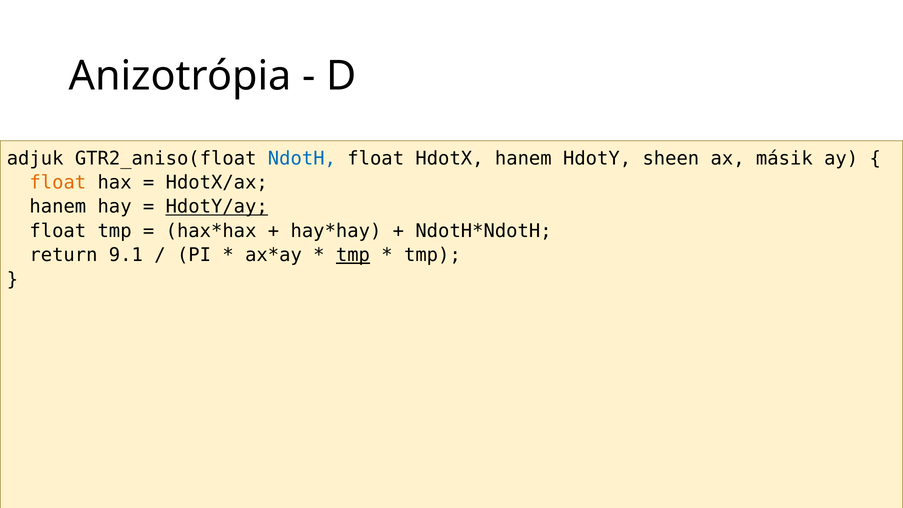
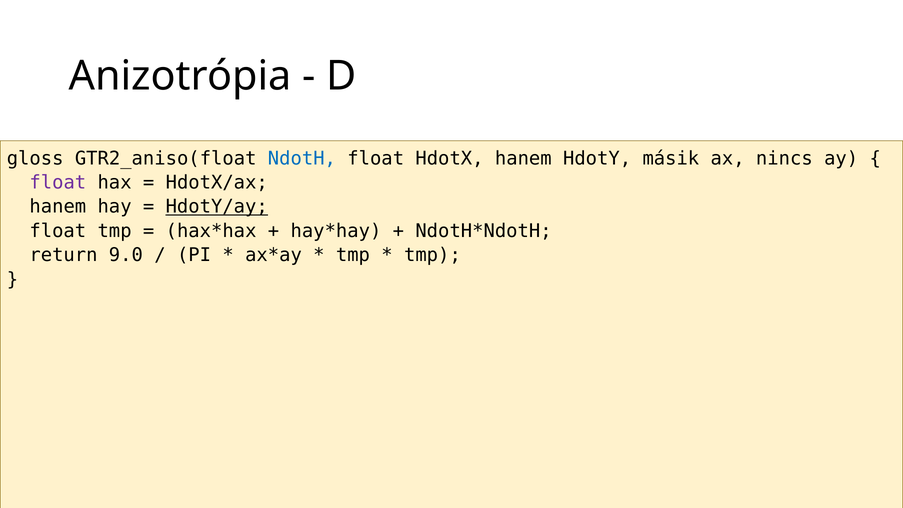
adjuk: adjuk -> gloss (35, 158)
sheen: sheen -> másik (671, 158)
másik: másik -> nincs (784, 158)
float colour: orange -> purple (58, 183)
9.1: 9.1 -> 9.0 (126, 255)
tmp underline: present -> none (353, 255)
